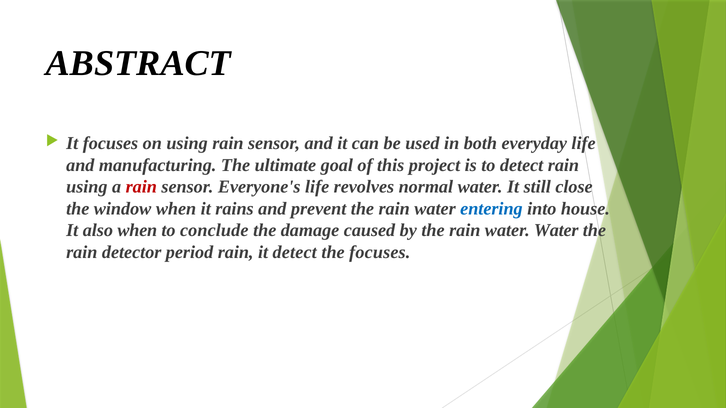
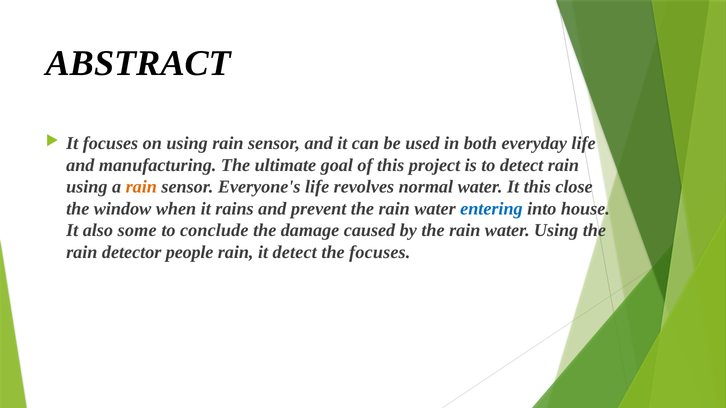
rain colour: red -> orange (141, 187)
It still: still -> this (537, 187)
also when: when -> some (137, 231)
water Water: Water -> Using (556, 231)
period: period -> people (190, 252)
